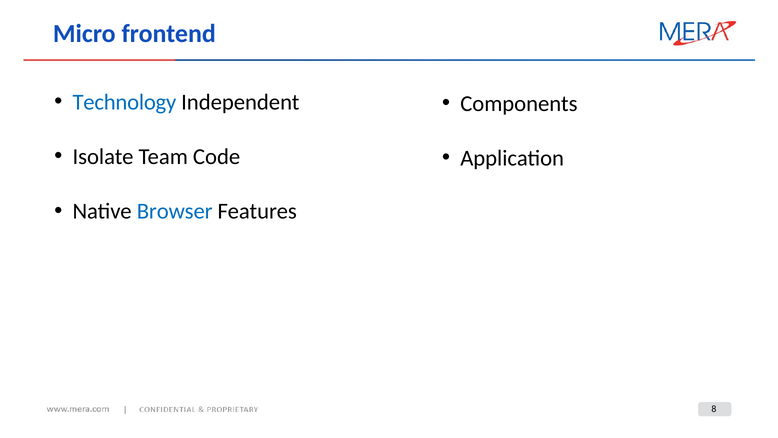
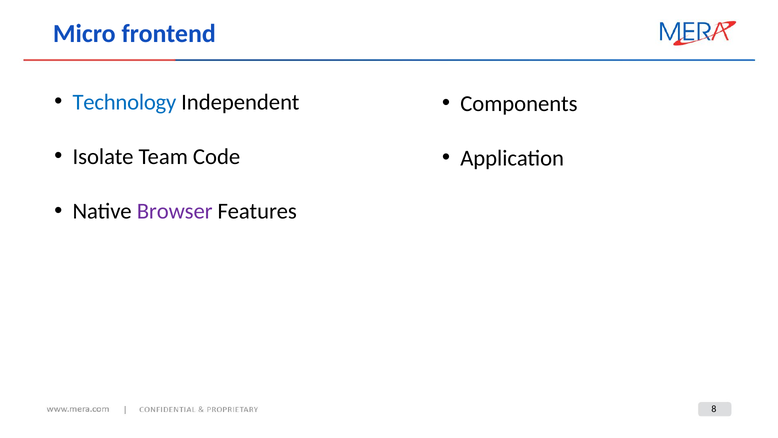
Browser colour: blue -> purple (175, 211)
